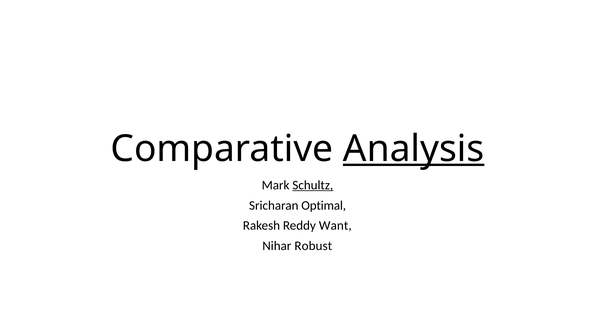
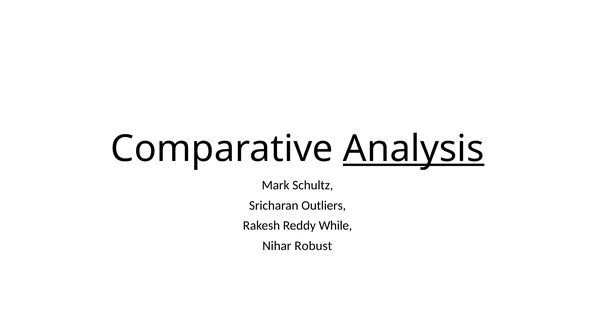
Schultz underline: present -> none (313, 185)
Optimal: Optimal -> Outliers (324, 205)
Want: Want -> While (335, 225)
